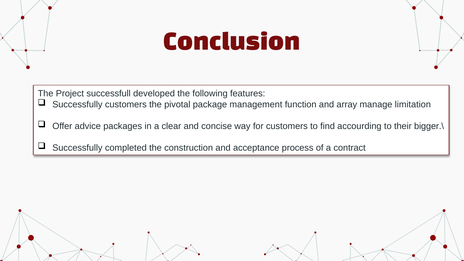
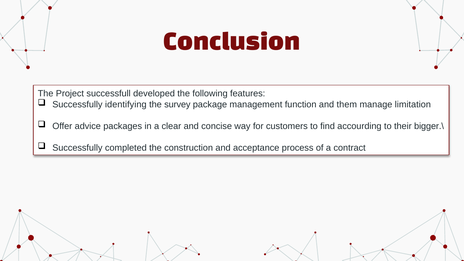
Successfully customers: customers -> identifying (126, 104)
pivotal: pivotal -> survey (177, 104)
array: array -> them (347, 104)
